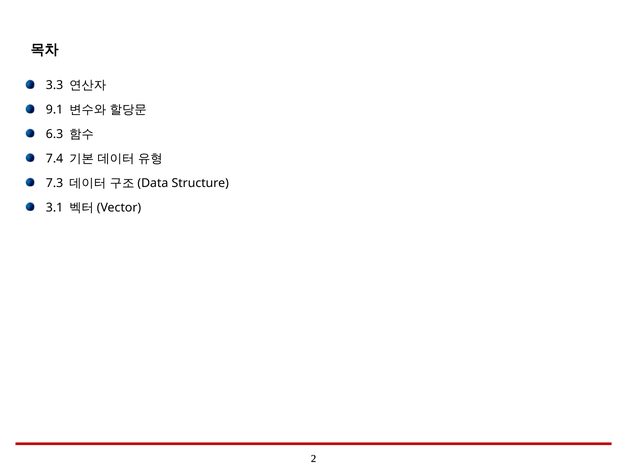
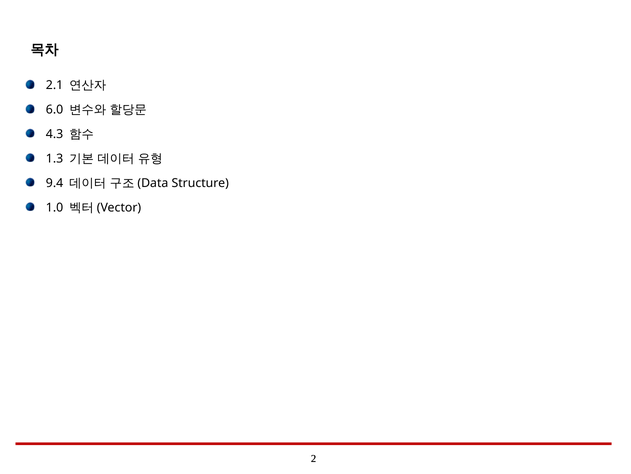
3.3: 3.3 -> 2.1 (55, 85)
9.1: 9.1 -> 6.0 (55, 109)
6.3: 6.3 -> 4.3 (55, 134)
7.4: 7.4 -> 1.3 (55, 158)
7.3: 7.3 -> 9.4 (55, 183)
3.1: 3.1 -> 1.0 (55, 207)
